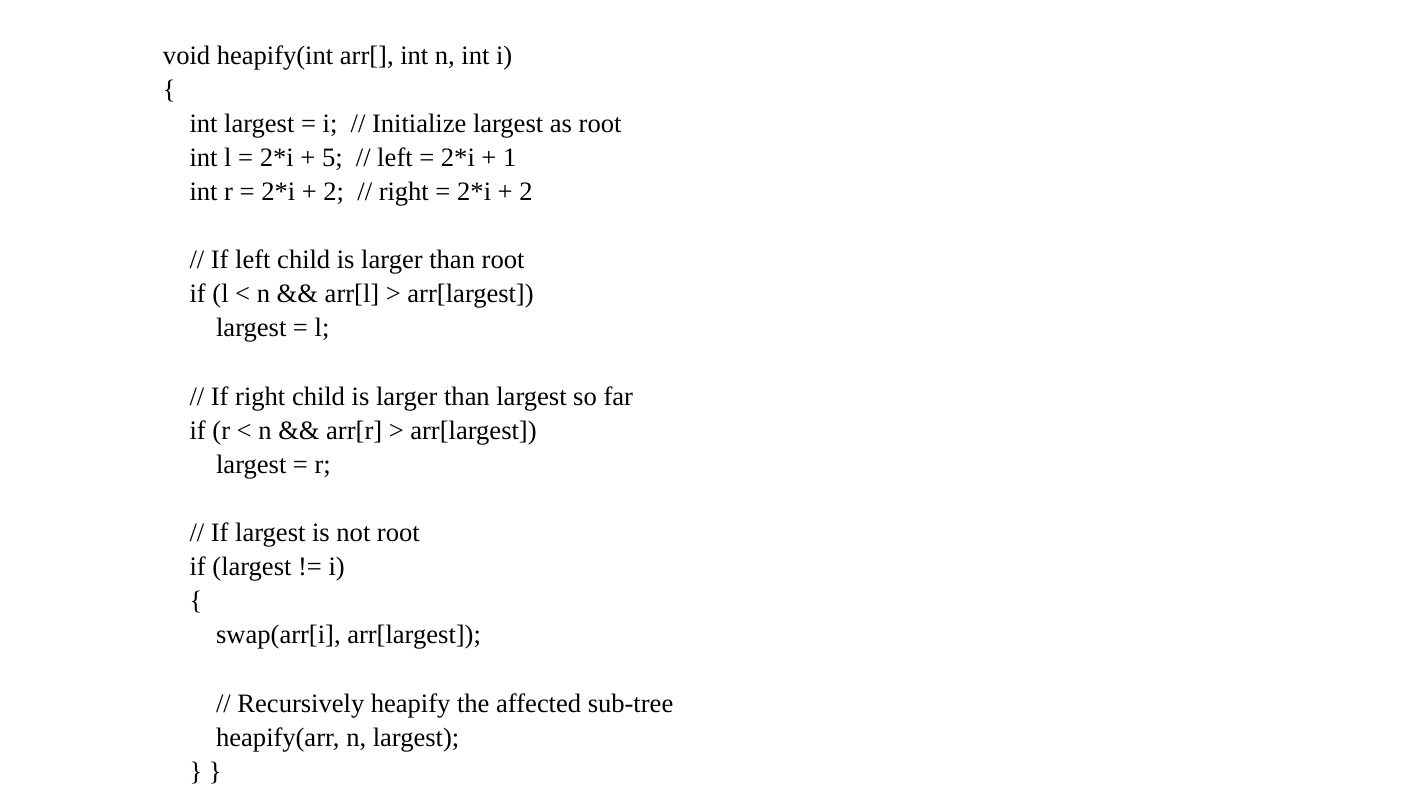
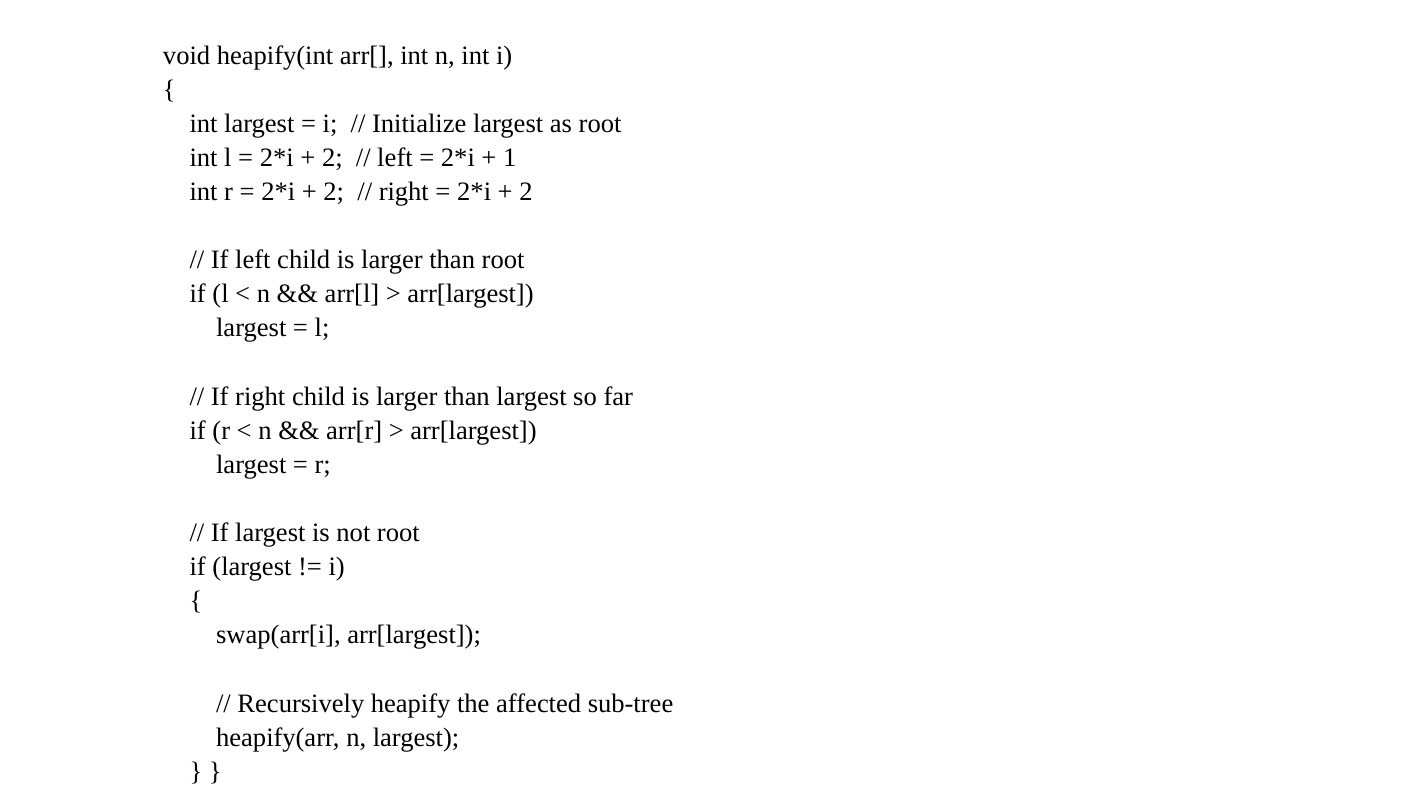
5: 5 -> 2 (332, 158)
